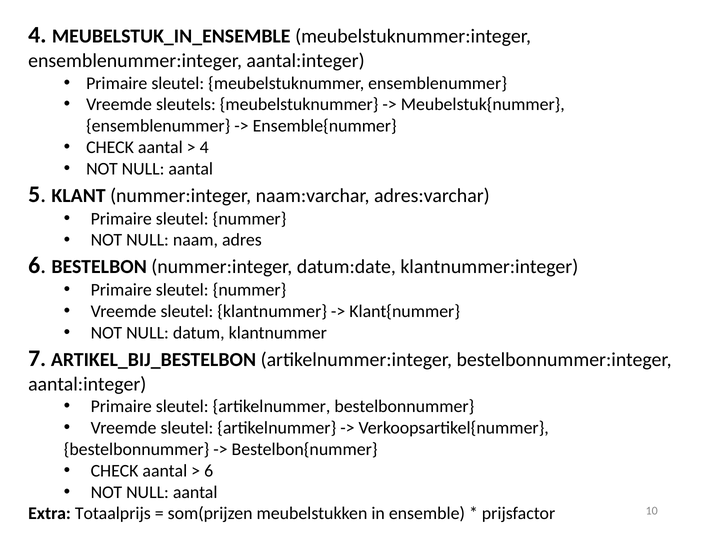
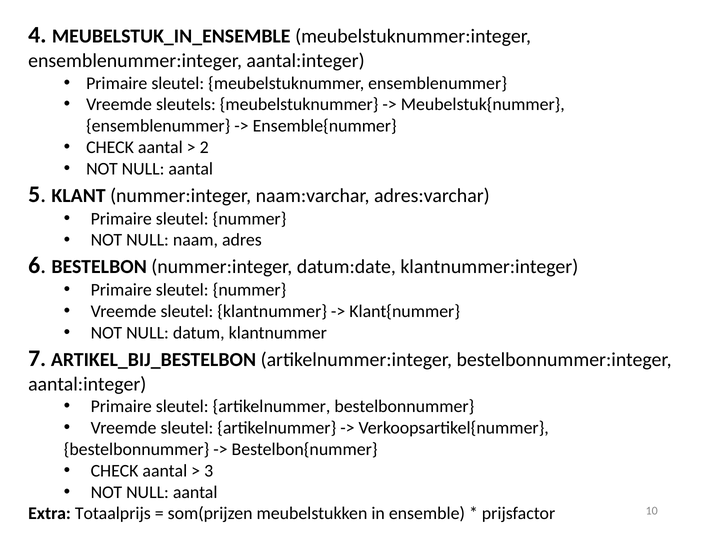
4: 4 -> 2 (204, 148)
6: 6 -> 3 (209, 471)
